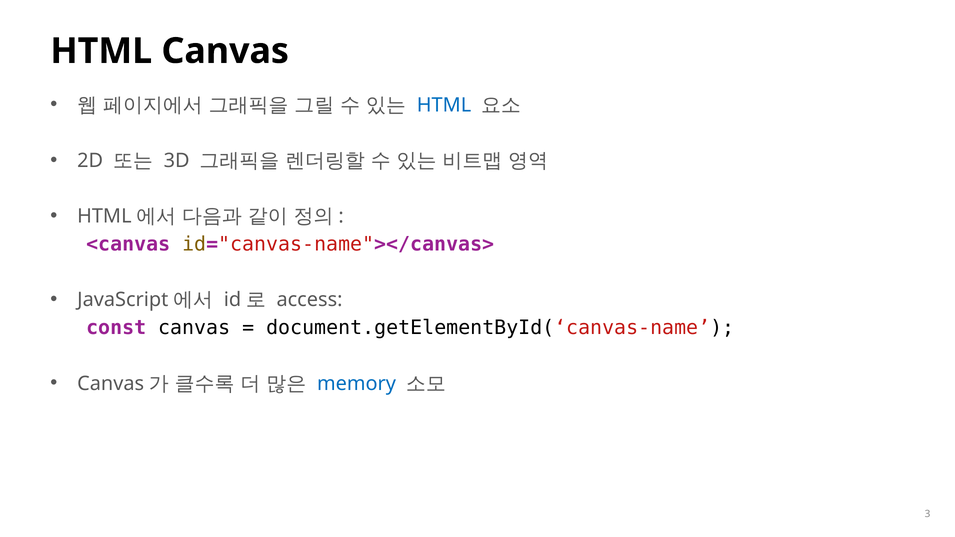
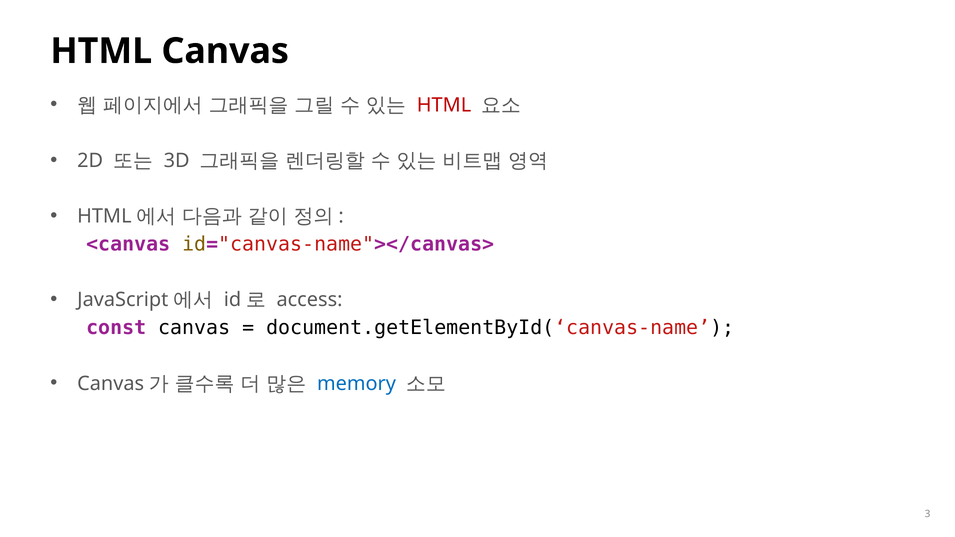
HTML colour: blue -> red (444, 105)
